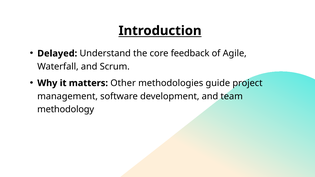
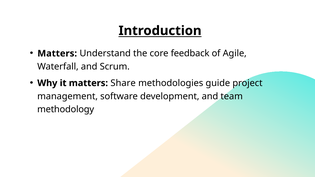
Delayed: Delayed -> Matters (57, 53)
Other: Other -> Share (123, 83)
